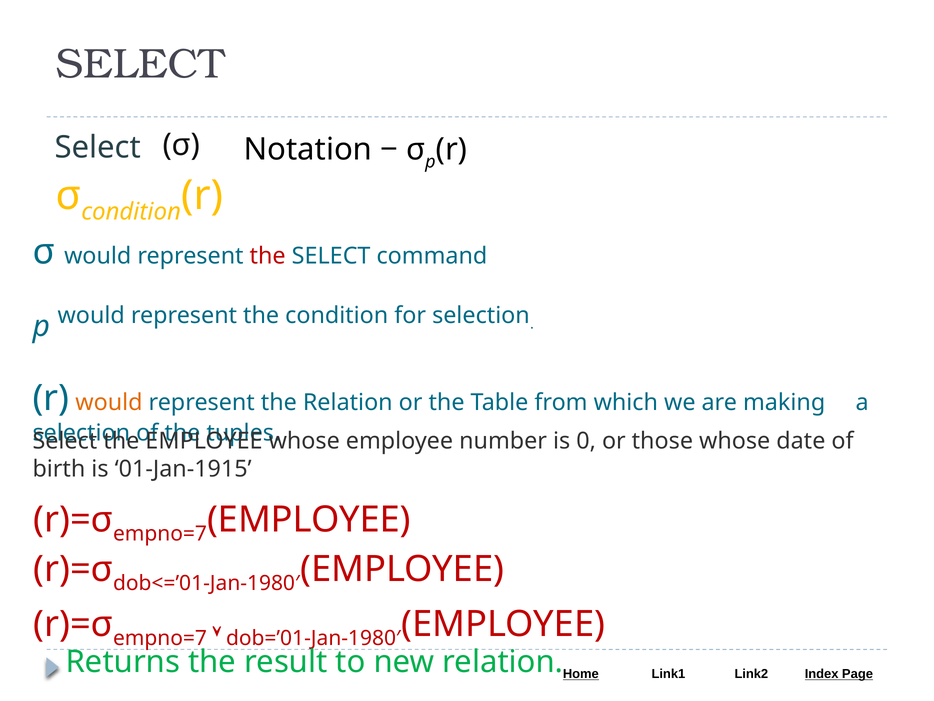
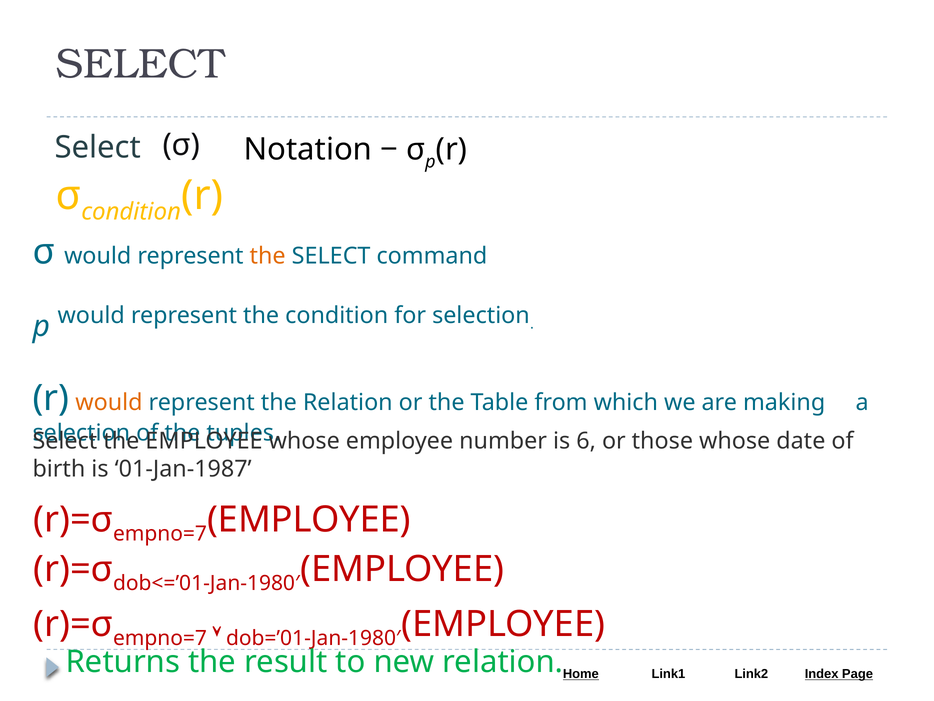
the colour: red -> orange (268, 256)
0: 0 -> 6 (586, 441)
01-Jan-1915: 01-Jan-1915 -> 01-Jan-1987 (183, 469)
